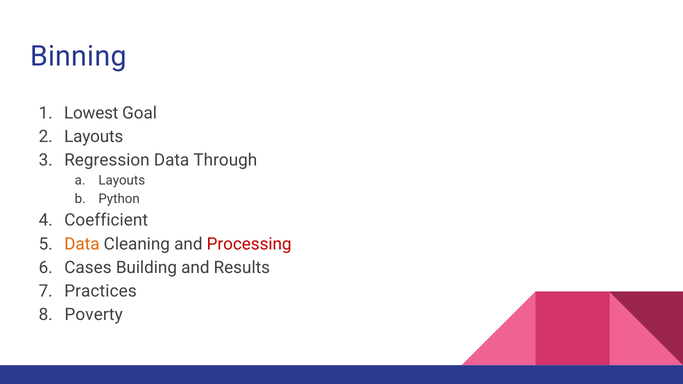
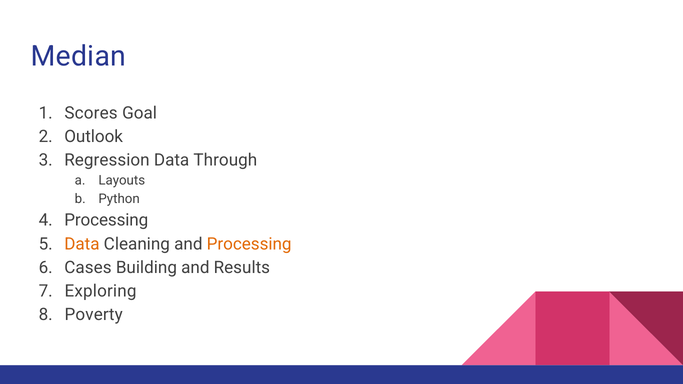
Binning: Binning -> Median (78, 57)
Lowest: Lowest -> Scores (91, 113)
Layouts: Layouts -> Outlook (94, 137)
Coefficient: Coefficient -> Processing (106, 220)
Processing colour: red -> orange (249, 244)
Practices: Practices -> Exploring (101, 291)
